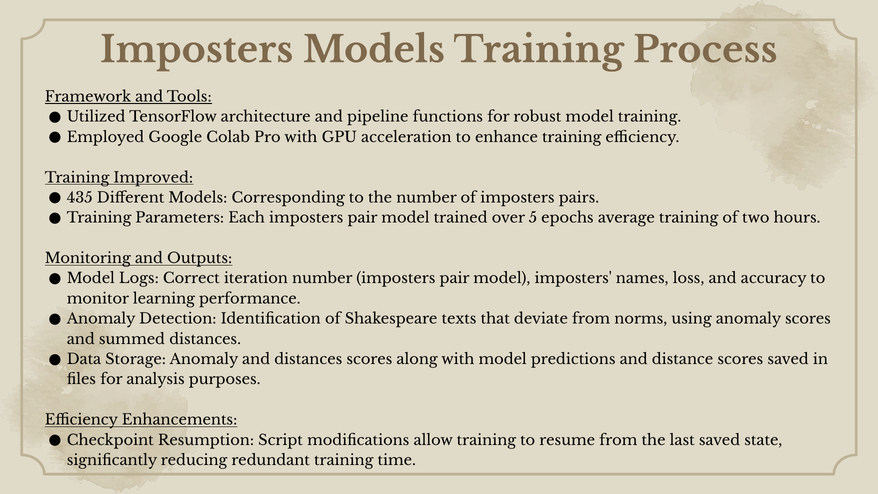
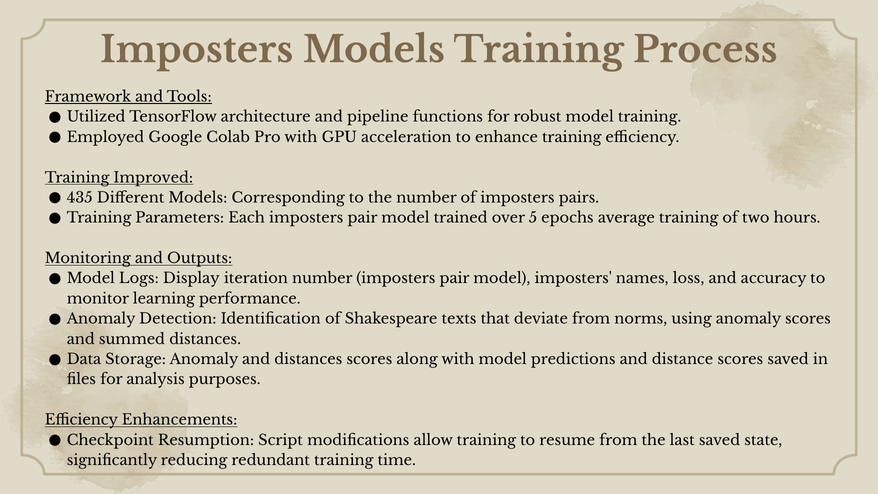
Correct: Correct -> Display (191, 279)
